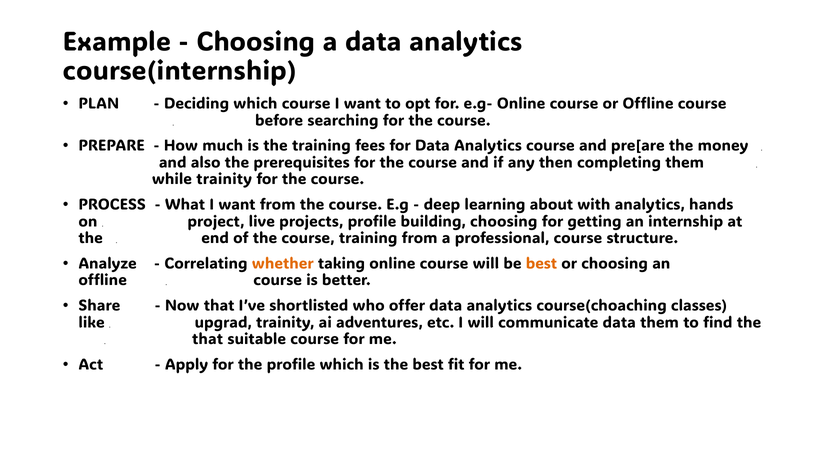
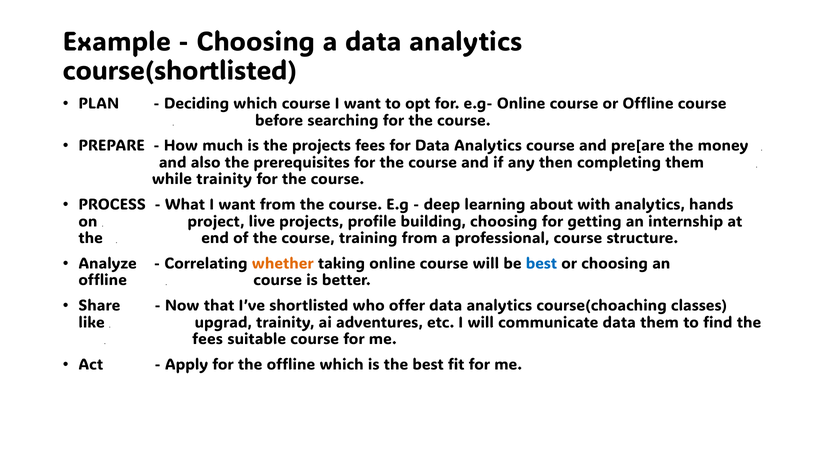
course(internship: course(internship -> course(shortlisted (180, 71)
the training: training -> projects (321, 146)
best colour: orange -> blue (541, 263)
that: that -> fees (208, 339)
the profile: profile -> offline (291, 364)
